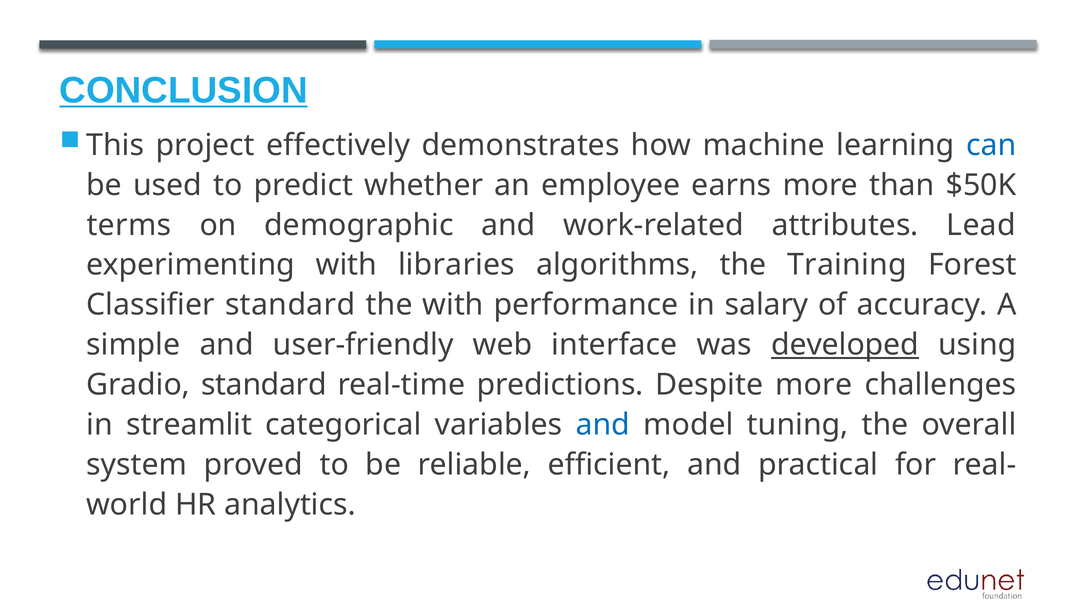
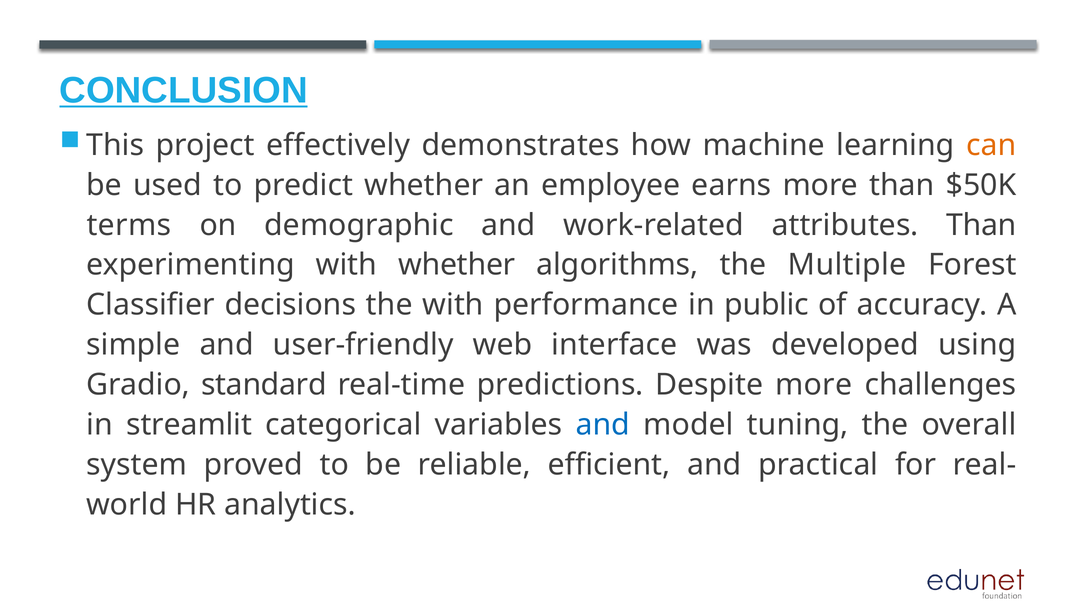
can colour: blue -> orange (991, 145)
attributes Lead: Lead -> Than (981, 225)
with libraries: libraries -> whether (457, 265)
Training: Training -> Multiple (847, 265)
Classifier standard: standard -> decisions (290, 305)
salary: salary -> public (767, 305)
developed underline: present -> none (845, 345)
